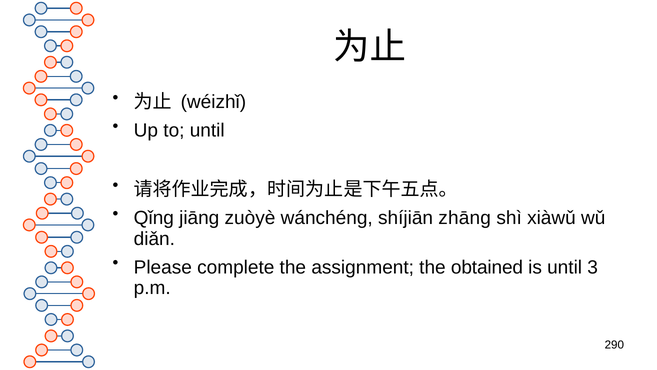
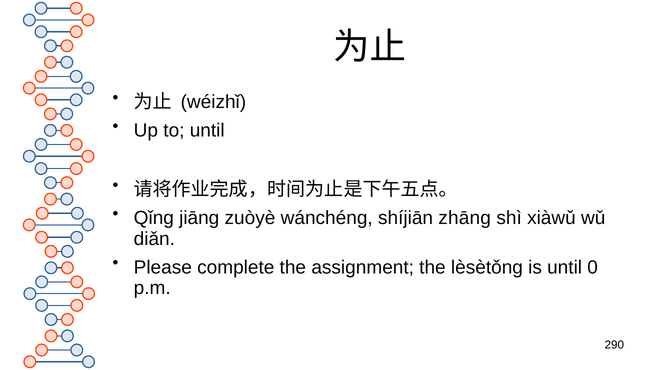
obtained: obtained -> lèsètǒng (487, 267)
3: 3 -> 0 (593, 267)
